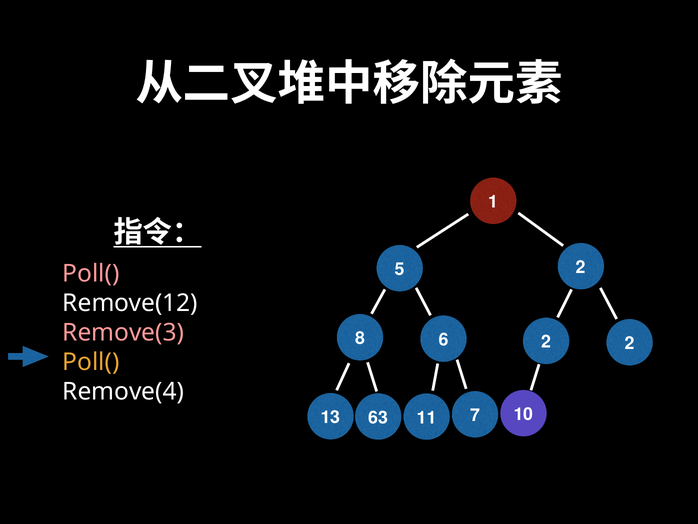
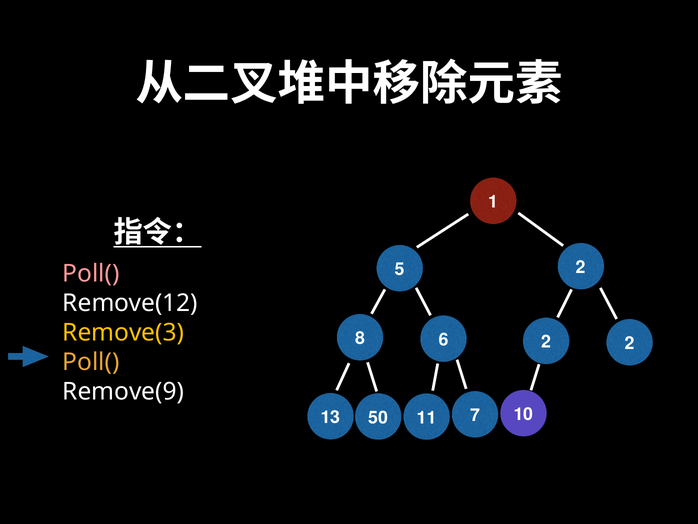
Remove(3 colour: pink -> yellow (123, 332)
Remove(4: Remove(4 -> Remove(9 (123, 391)
63: 63 -> 50 (378, 417)
